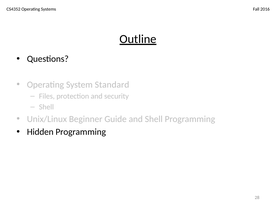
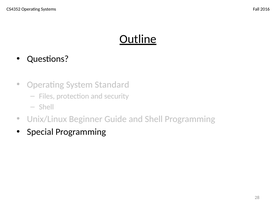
Hidden: Hidden -> Special (40, 132)
